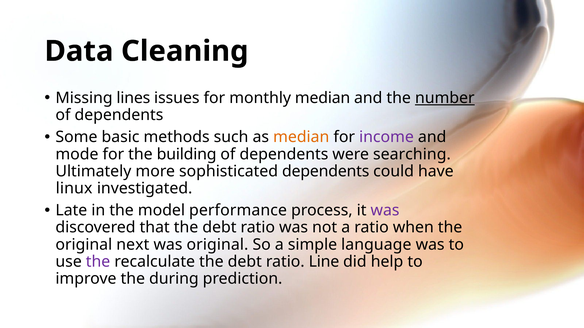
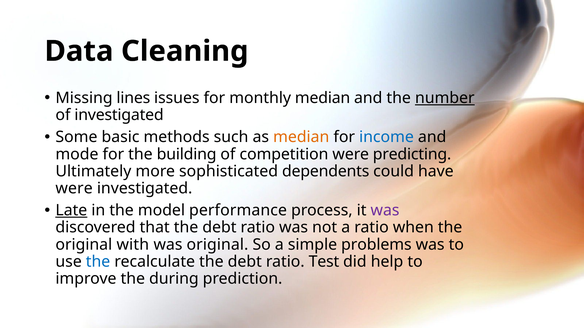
dependents: dependents -> investigated (119, 115)
income colour: purple -> blue (386, 137)
dependents: dependents -> competition (284, 154)
searching: searching -> predicting (412, 154)
linux: linux -> were (74, 189)
Late underline: none -> present (71, 211)
next: next -> with (133, 245)
language: language -> problems (376, 245)
the colour: purple -> blue (98, 262)
Line: Line -> Test (324, 262)
